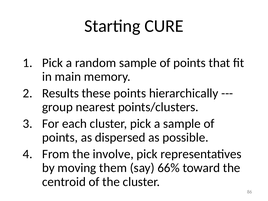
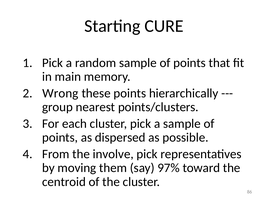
Results: Results -> Wrong (60, 93)
66%: 66% -> 97% (169, 168)
